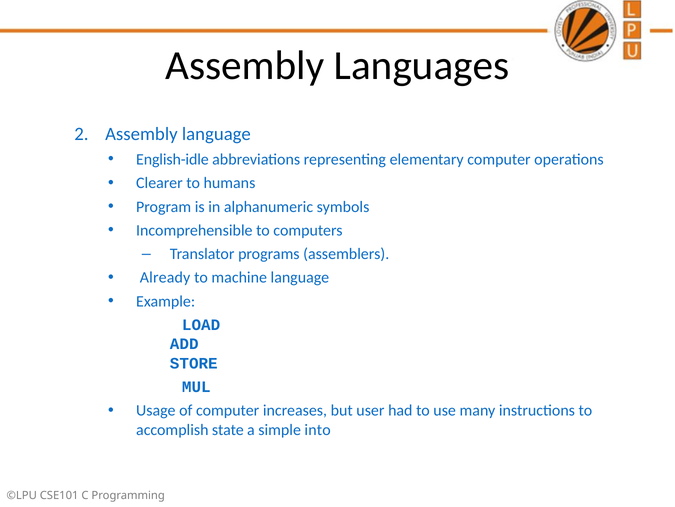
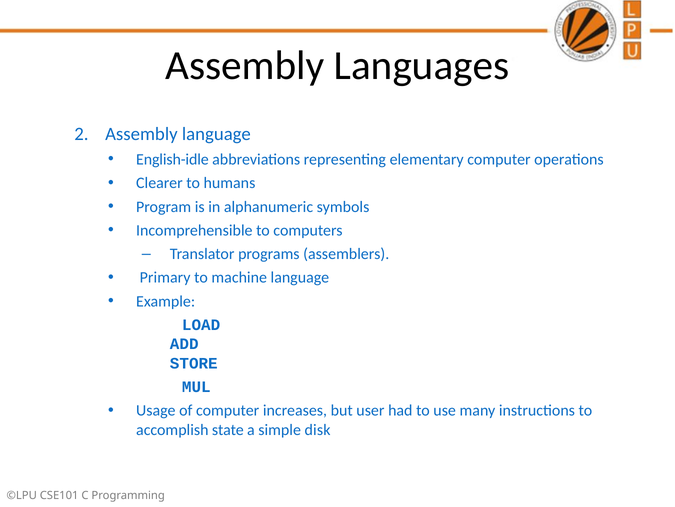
Already: Already -> Primary (165, 277)
into: into -> disk (318, 429)
